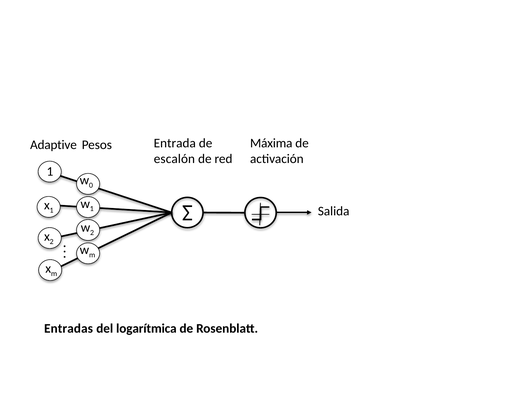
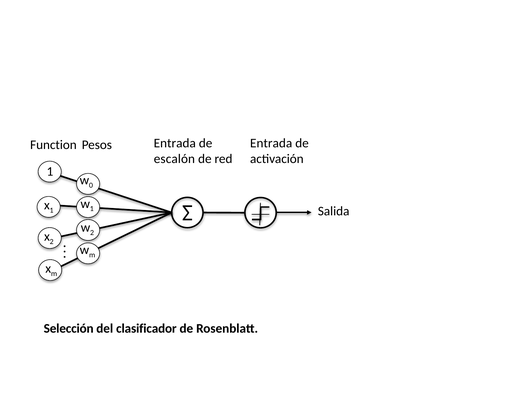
Máxima: Máxima -> Entrada (271, 143)
Adaptive: Adaptive -> Function (53, 145)
Entradas: Entradas -> Selección (69, 329)
logarítmica: logarítmica -> clasificador (146, 329)
